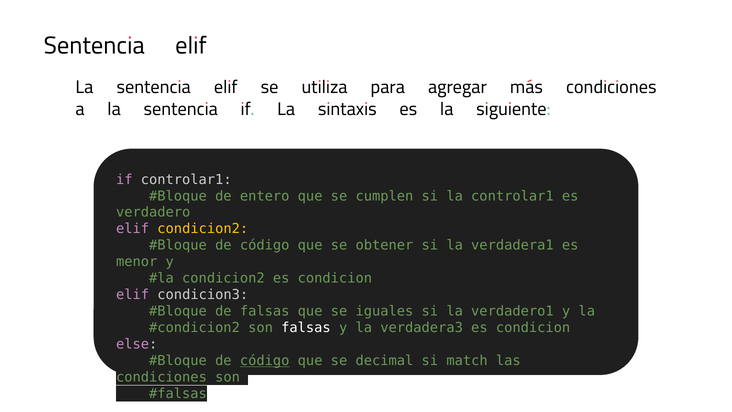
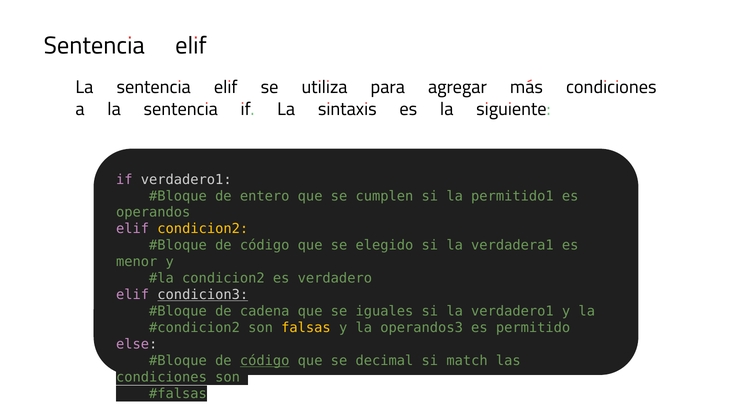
if controlar1: controlar1 -> verdadero1 (186, 179)
la controlar1: controlar1 -> permitido1 (512, 196)
verdadero: verdadero -> operandos (153, 212)
obtener: obtener -> elegido (384, 245)
condicion2 es condicion: condicion -> verdadero (335, 278)
condicion3 underline: none -> present (203, 295)
de falsas: falsas -> cadena (265, 311)
falsas colour: white -> yellow (306, 328)
verdadera3: verdadera3 -> operandos3 (422, 328)
condicion: condicion -> permitido (533, 328)
